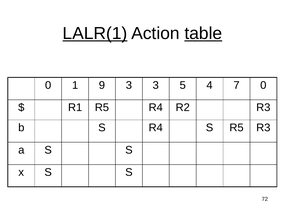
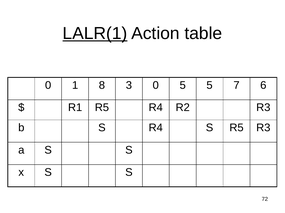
table underline: present -> none (203, 34)
9: 9 -> 8 (102, 85)
3 3: 3 -> 0 (156, 85)
5 4: 4 -> 5 (210, 85)
7 0: 0 -> 6 (263, 85)
